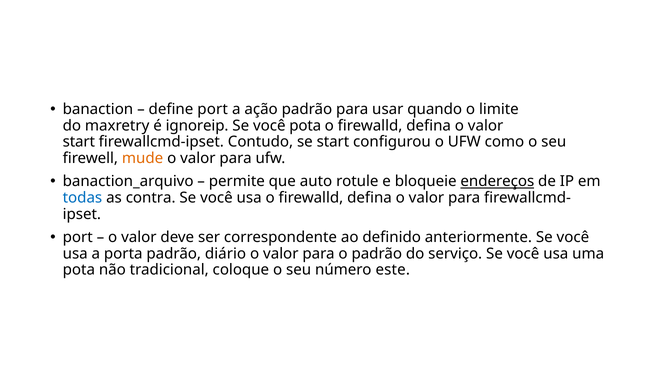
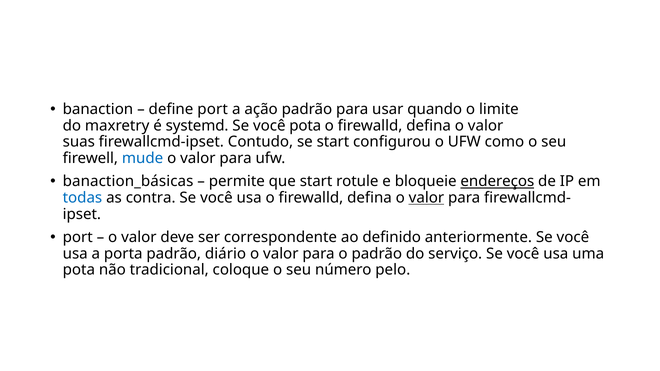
ignoreip: ignoreip -> systemd (197, 126)
start: start -> suas (79, 142)
mude colour: orange -> blue (143, 158)
banaction_arquivo: banaction_arquivo -> banaction_básicas (128, 182)
que auto: auto -> start (316, 182)
valor underline: none -> present (426, 198)
este: este -> pelo (393, 270)
